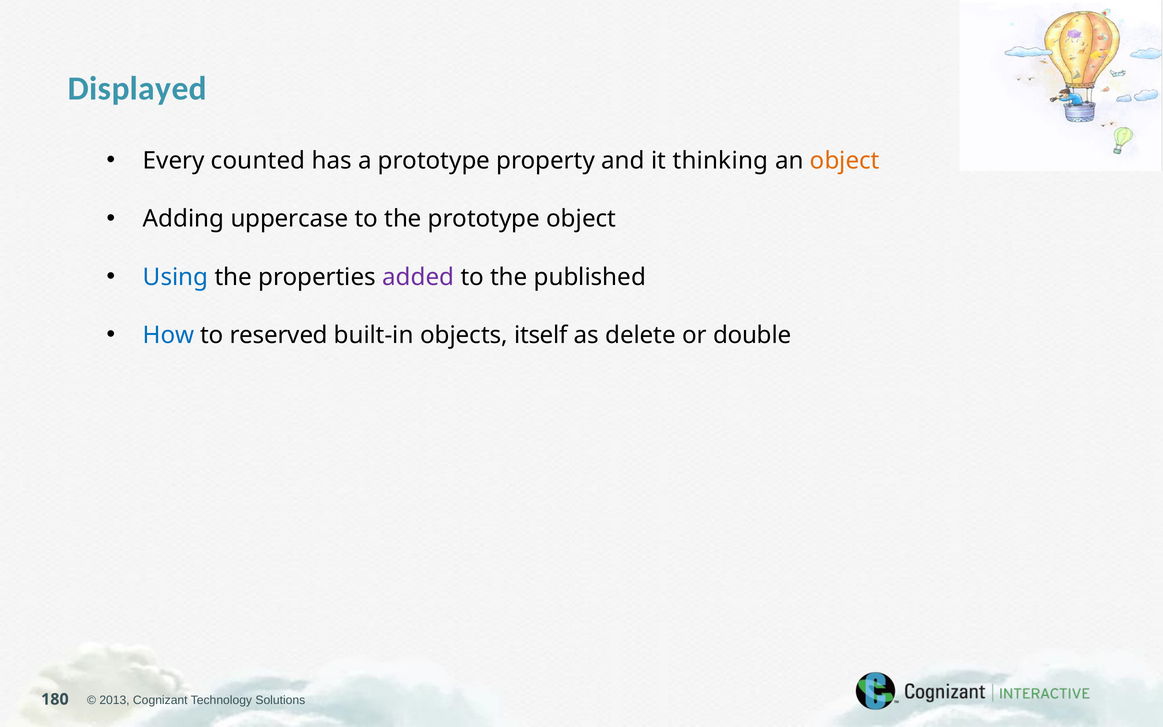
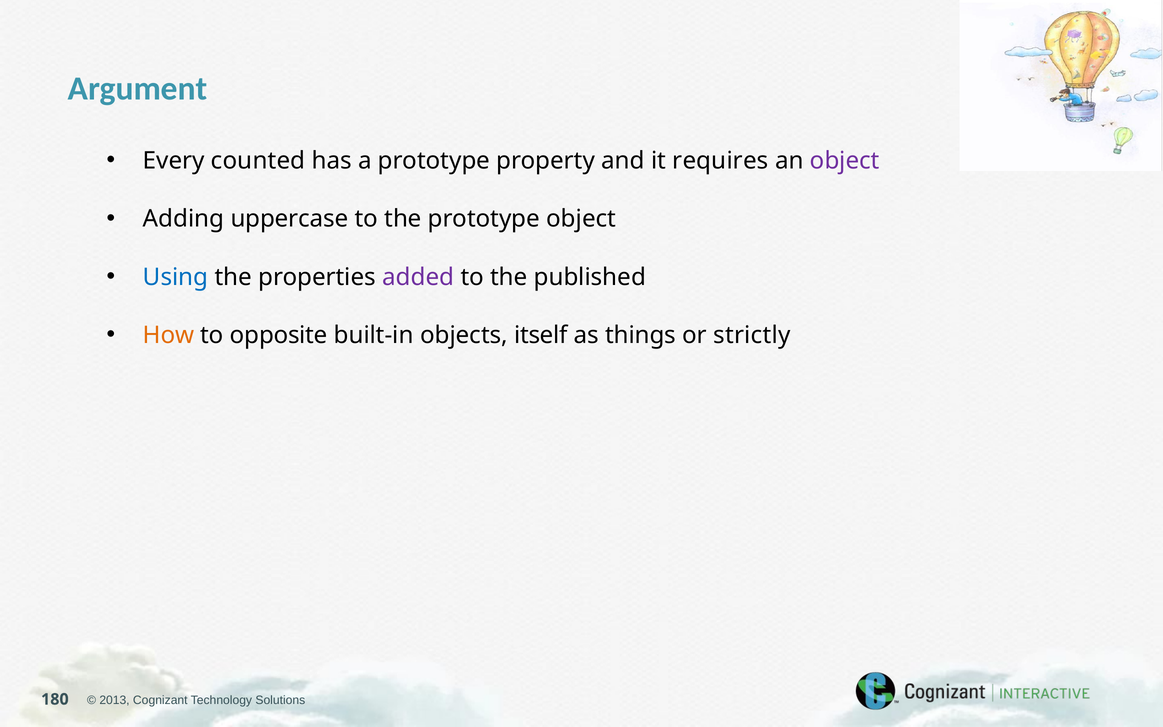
Displayed: Displayed -> Argument (138, 89)
thinking: thinking -> requires (720, 161)
object colour: orange -> purple (845, 161)
How colour: blue -> orange (169, 335)
reserved: reserved -> opposite (279, 335)
delete: delete -> things (641, 335)
double: double -> strictly (752, 335)
